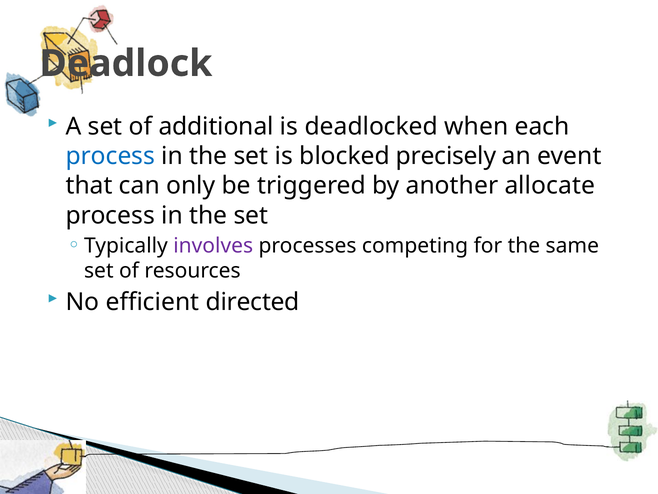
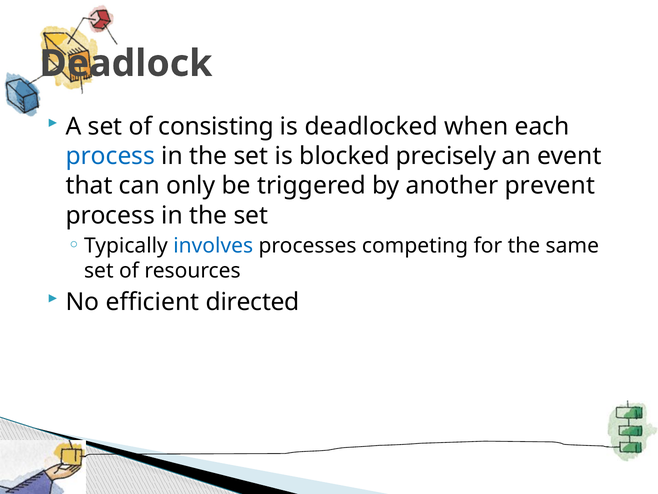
additional: additional -> consisting (216, 126)
allocate: allocate -> prevent (550, 186)
involves colour: purple -> blue (213, 245)
